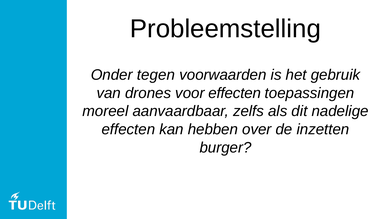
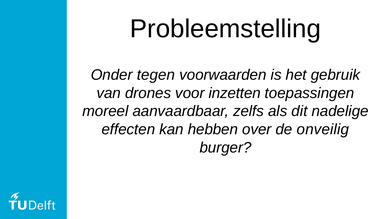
voor effecten: effecten -> inzetten (235, 93)
inzetten: inzetten -> onveilig (323, 129)
